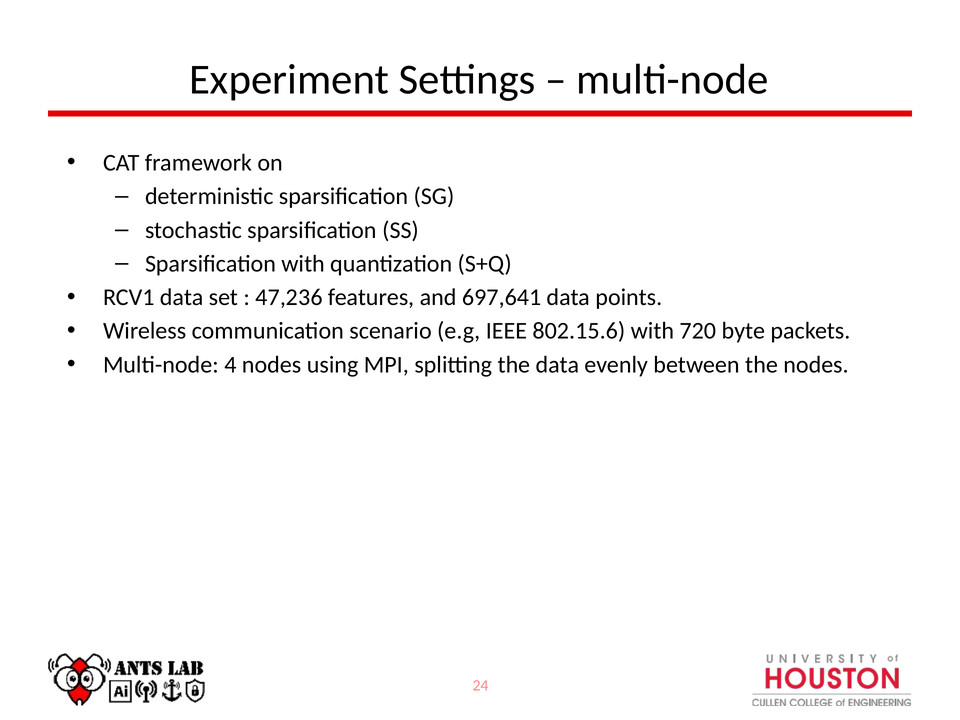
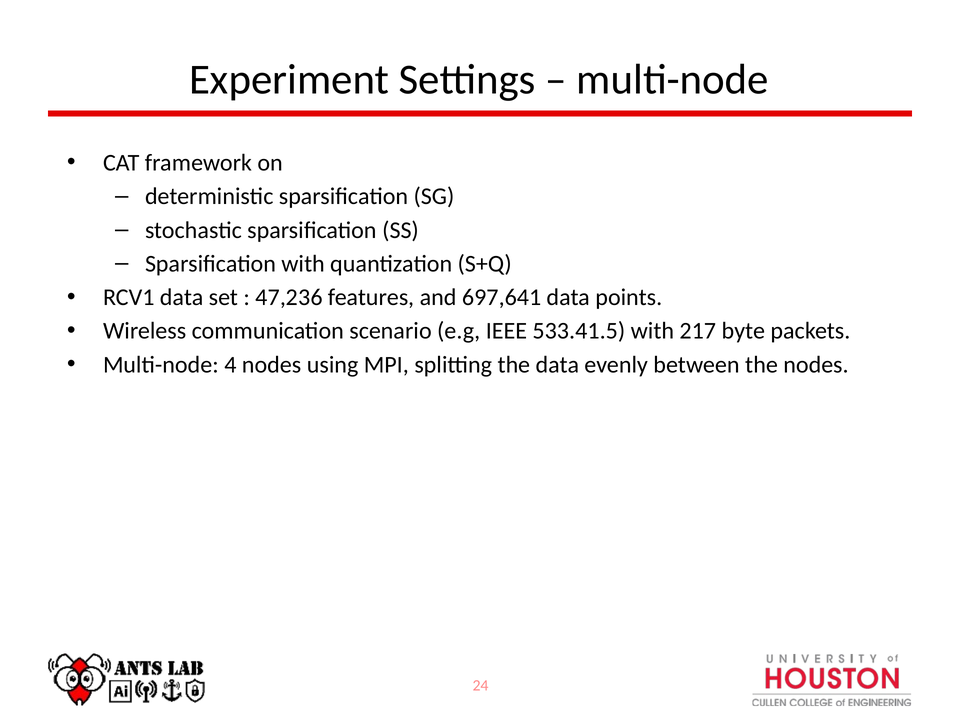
802.15.6: 802.15.6 -> 533.41.5 (579, 331)
720: 720 -> 217 (698, 331)
